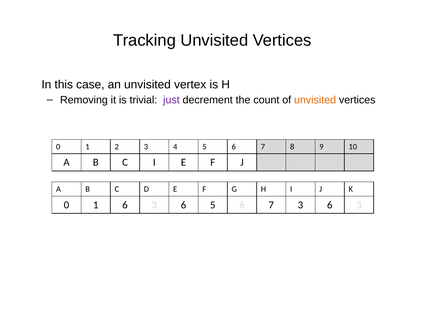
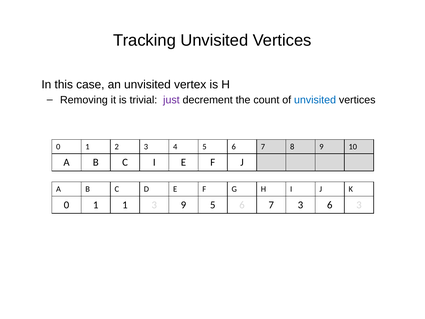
unvisited colour: orange -> blue (315, 100)
1 6: 6 -> 1 (125, 205)
6: 6 -> 9 (183, 205)
